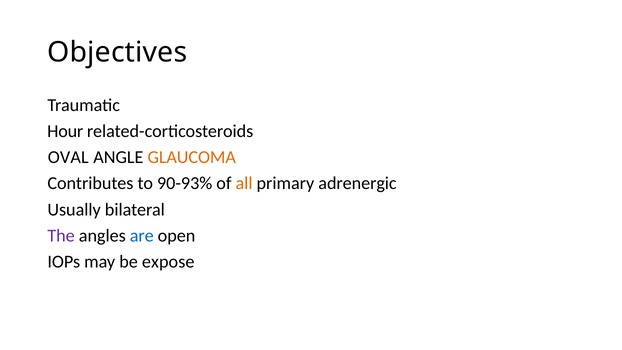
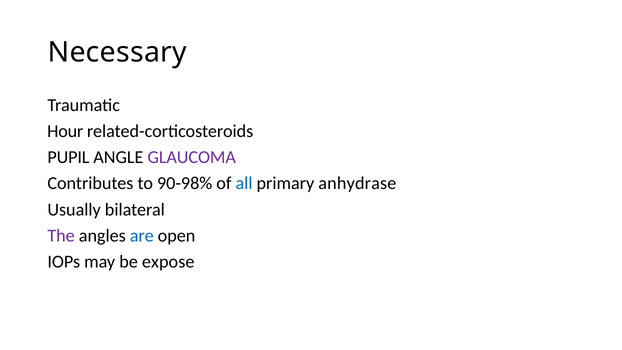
Objectives: Objectives -> Necessary (117, 52)
OVAL: OVAL -> PUPIL (68, 157)
GLAUCOMA colour: orange -> purple (192, 157)
90-93%: 90-93% -> 90-98% (185, 183)
all colour: orange -> blue (244, 183)
adrenergic: adrenergic -> anhydrase (357, 183)
